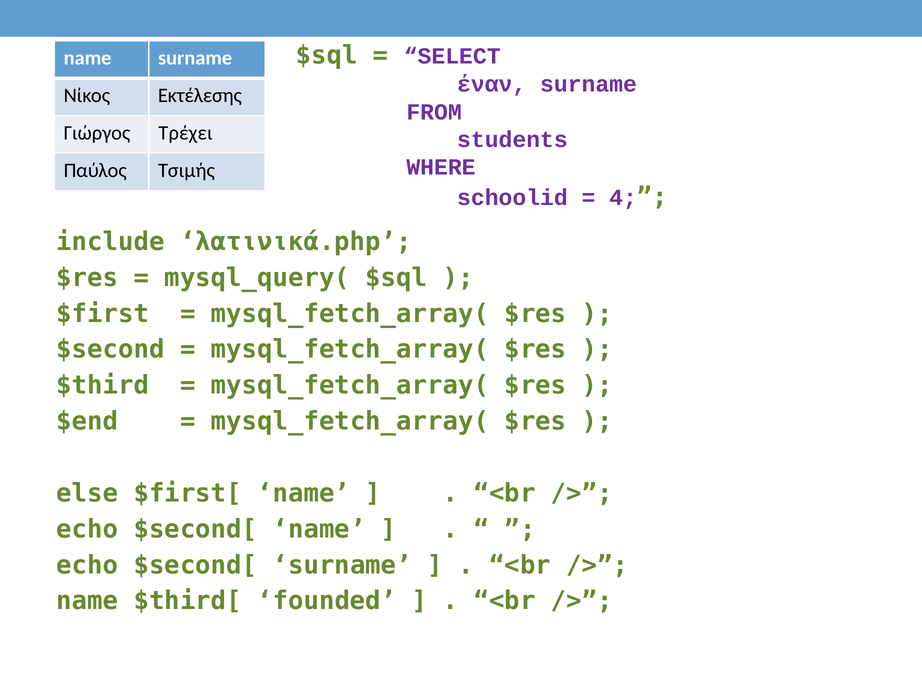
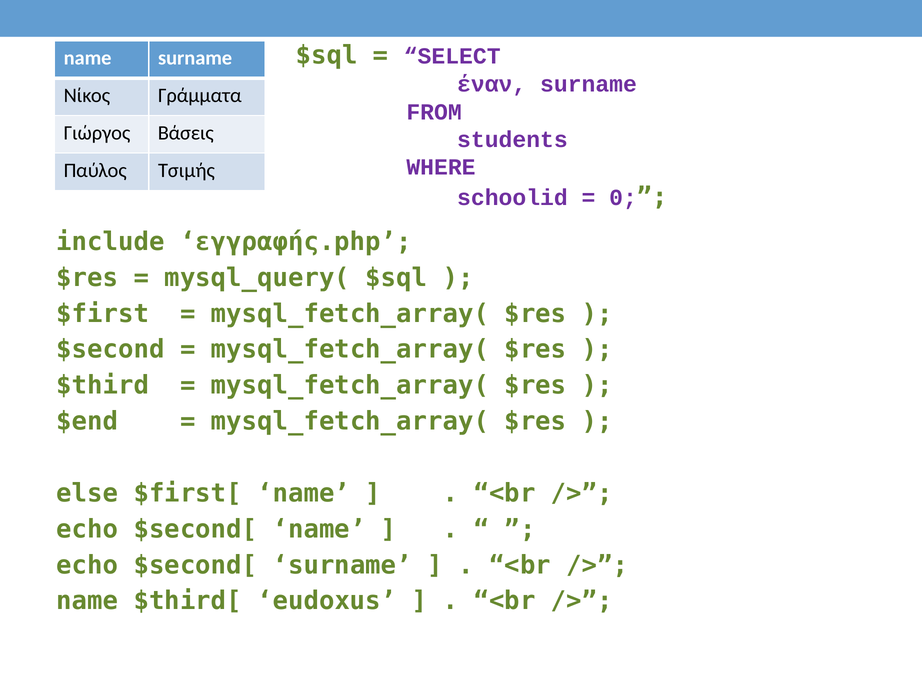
Εκτέλεσης: Εκτέλεσης -> Γράμματα (200, 96)
Τρέχει: Τρέχει -> Βάσεις (186, 133)
4: 4 -> 0 (623, 197)
λατινικά.php: λατινικά.php -> εγγραφής.php (296, 242)
founded: founded -> eudoxus (327, 601)
